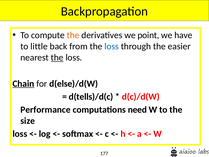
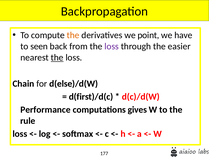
little: little -> seen (39, 46)
loss colour: blue -> purple (112, 46)
Chain underline: present -> none (23, 83)
d(tells)/d(c: d(tells)/d(c -> d(first)/d(c (91, 97)
need: need -> gives (137, 110)
size: size -> rule (28, 121)
